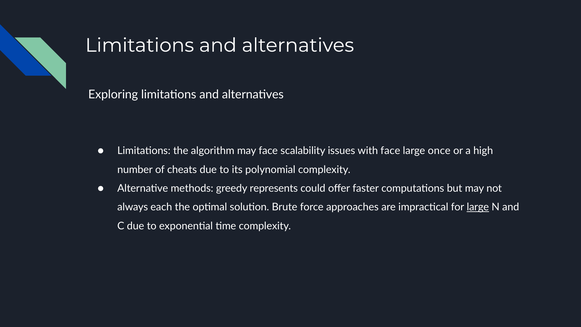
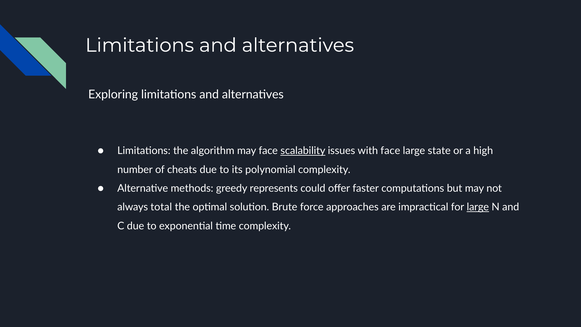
scalability underline: none -> present (303, 151)
once: once -> state (439, 151)
each: each -> total (161, 207)
